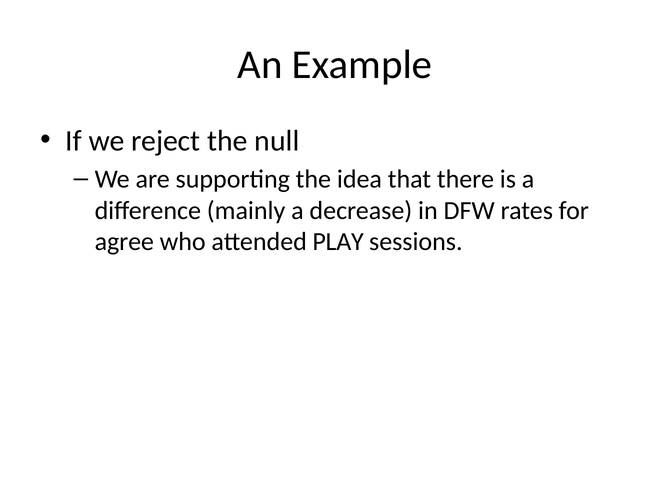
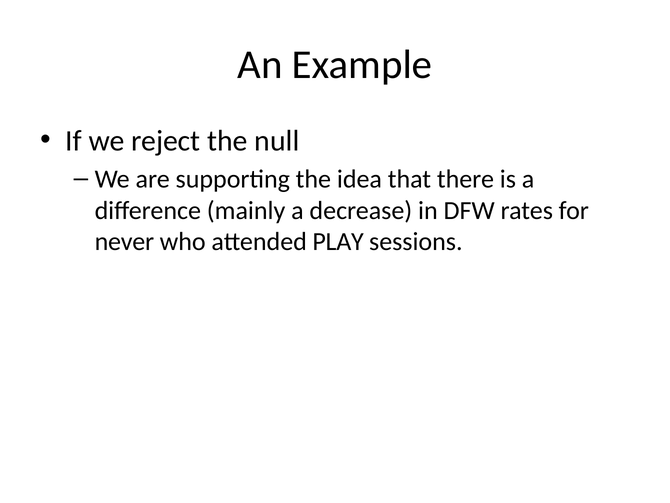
agree: agree -> never (124, 242)
